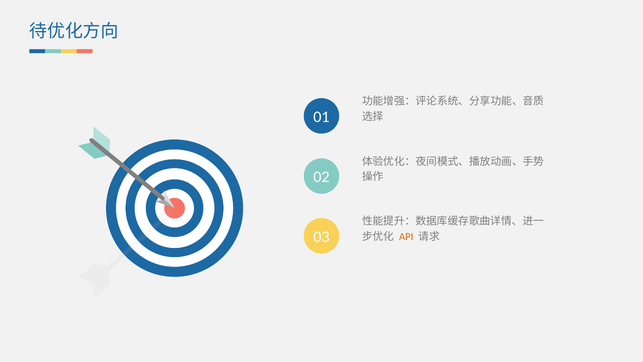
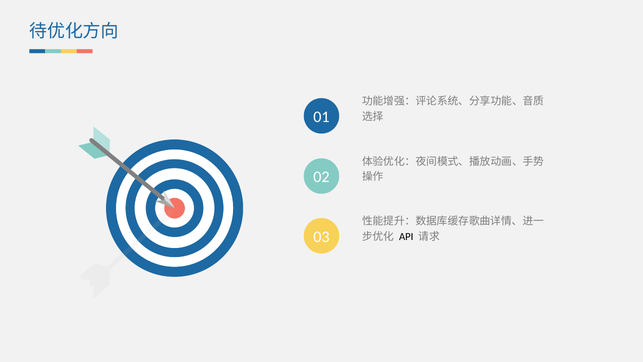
API colour: orange -> black (406, 236)
